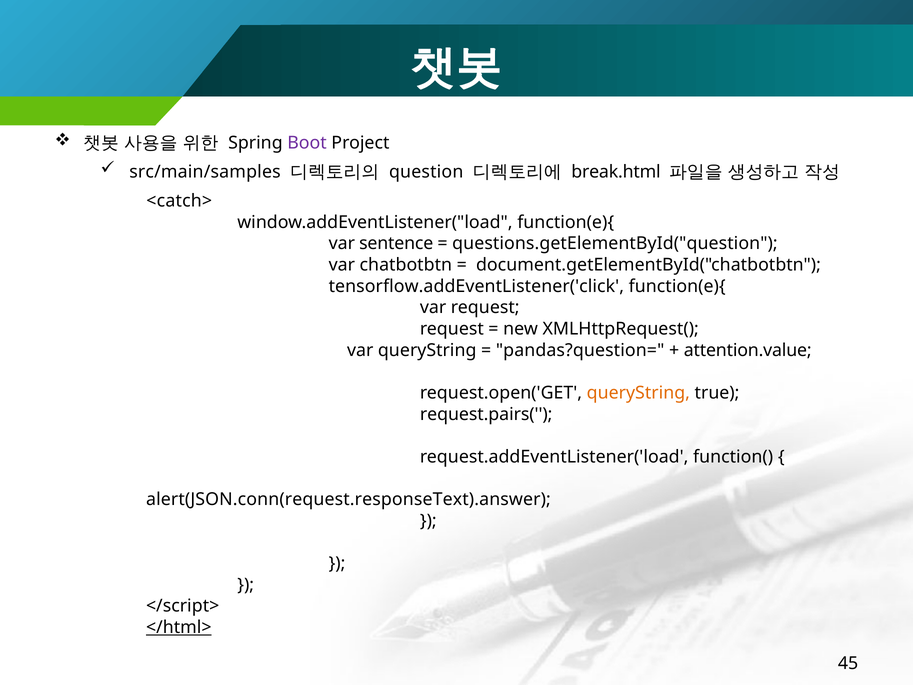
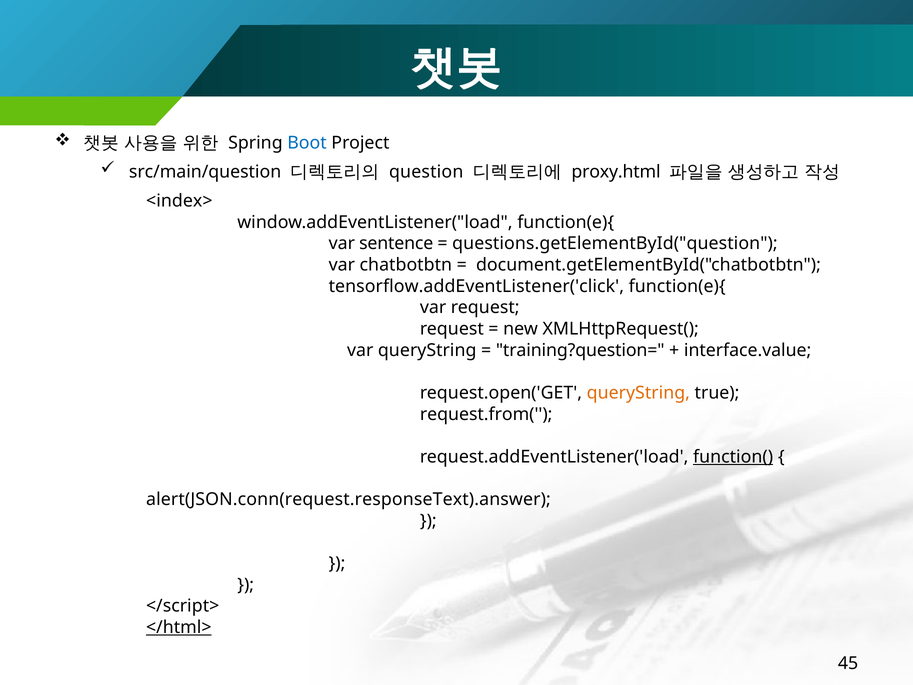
Boot colour: purple -> blue (307, 143)
src/main/samples: src/main/samples -> src/main/question (205, 172)
break.html: break.html -> proxy.html (616, 172)
<catch>: <catch> -> <index> (179, 201)
pandas?question=: pandas?question= -> training?question= (580, 350)
attention.value: attention.value -> interface.value (748, 350)
request.pairs(: request.pairs( -> request.from( (486, 414)
function( underline: none -> present (733, 457)
